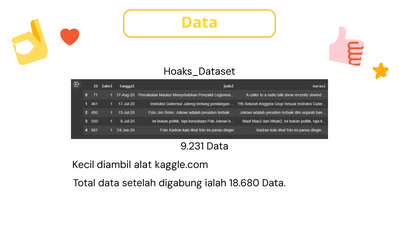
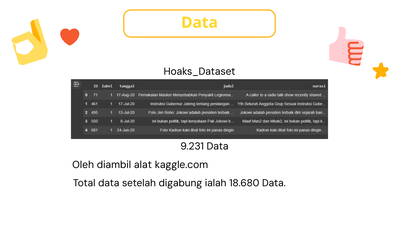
Kecil: Kecil -> Oleh (83, 164)
